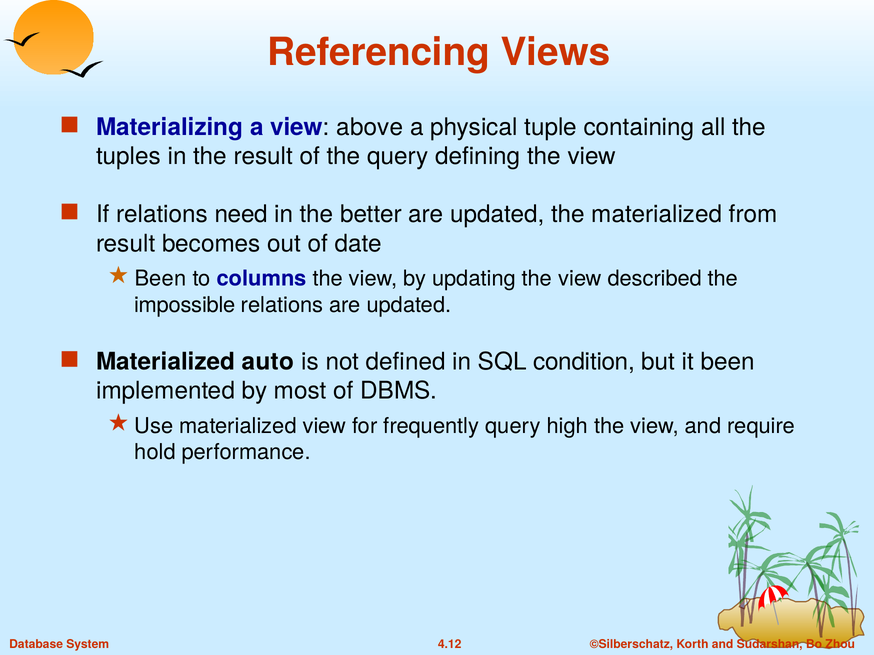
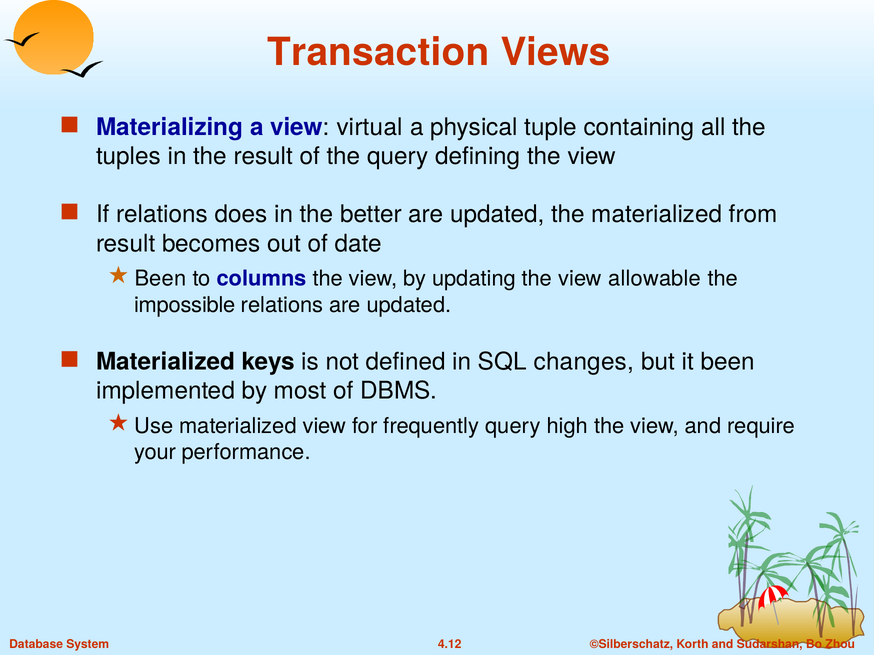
Referencing: Referencing -> Transaction (378, 52)
above: above -> virtual (370, 127)
need: need -> does (241, 215)
described: described -> allowable (655, 279)
auto: auto -> keys (268, 362)
condition: condition -> changes (584, 362)
hold: hold -> your (155, 453)
